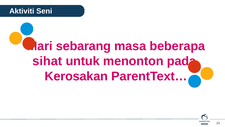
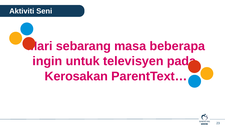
sihat: sihat -> ingin (47, 61)
menonton: menonton -> televisyen (133, 61)
